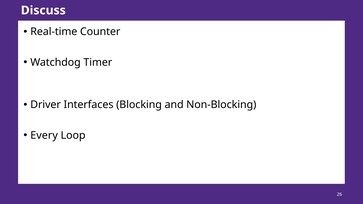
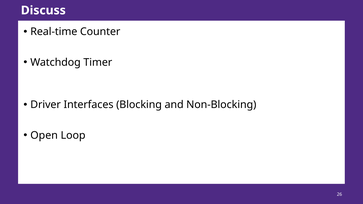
Every: Every -> Open (44, 136)
